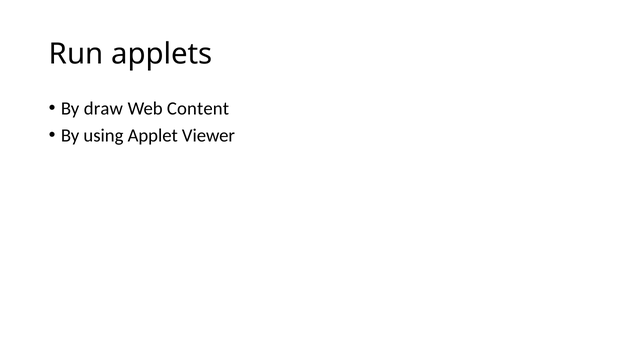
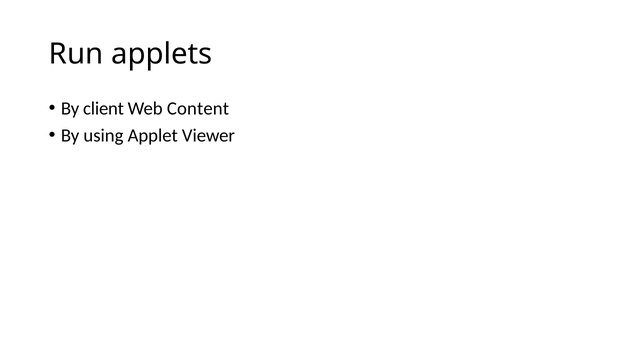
draw: draw -> client (104, 108)
